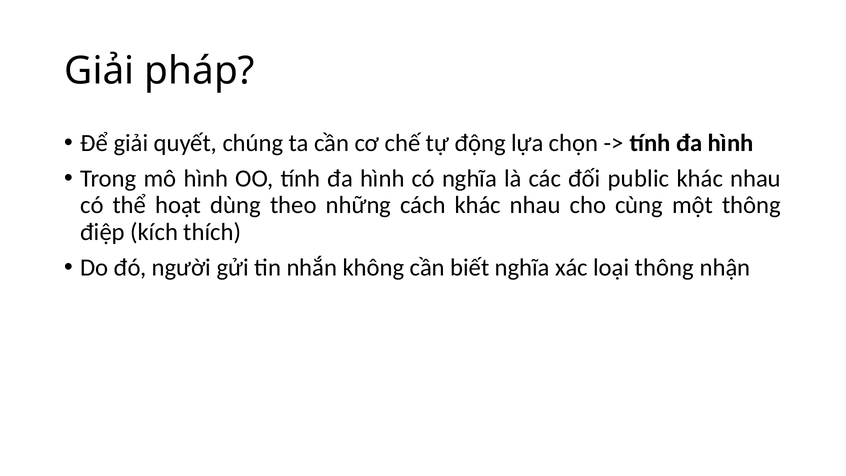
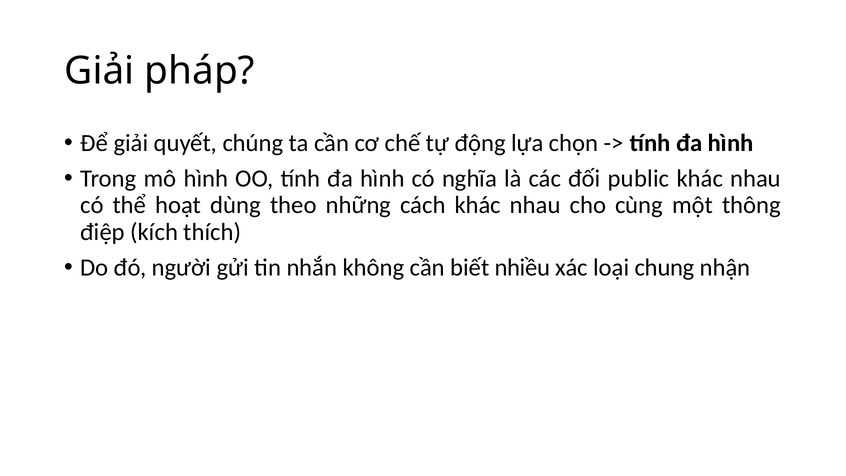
biết nghĩa: nghĩa -> nhiều (522, 267)
loại thông: thông -> chung (665, 267)
